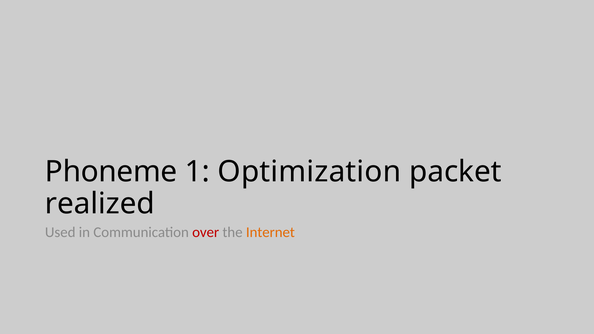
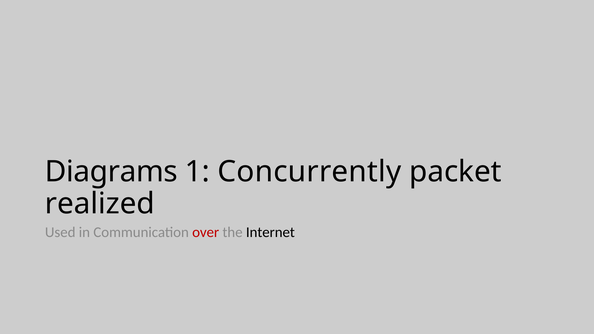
Phoneme: Phoneme -> Diagrams (111, 172)
Optimization: Optimization -> Concurrently (309, 172)
Internet colour: orange -> black (270, 232)
